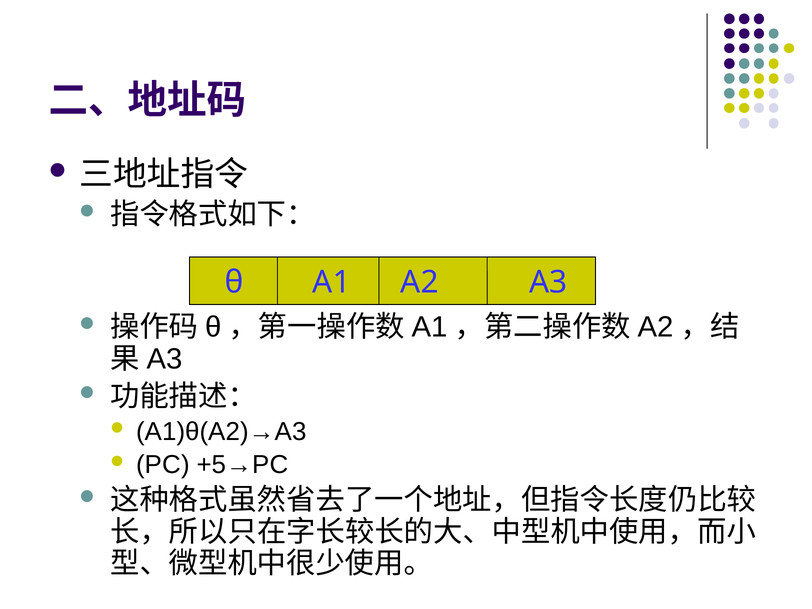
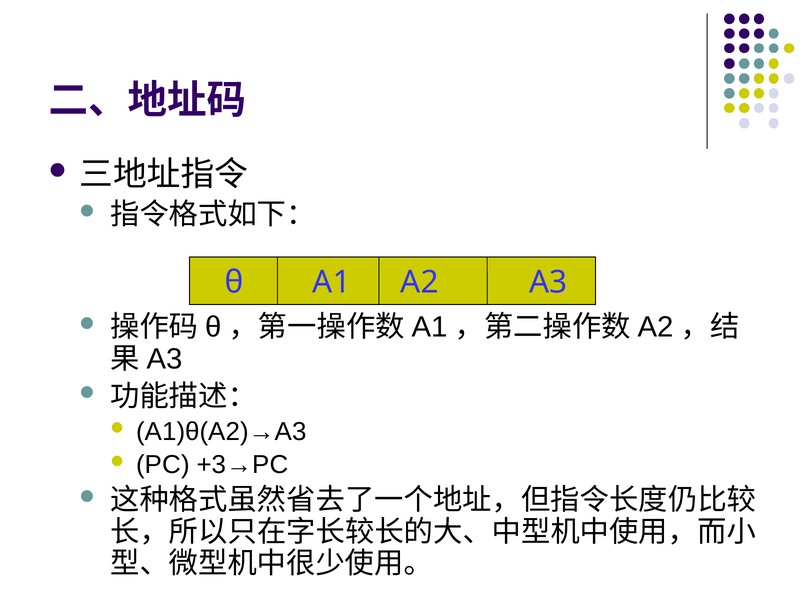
+5→PC: +5→PC -> +3→PC (243, 465)
